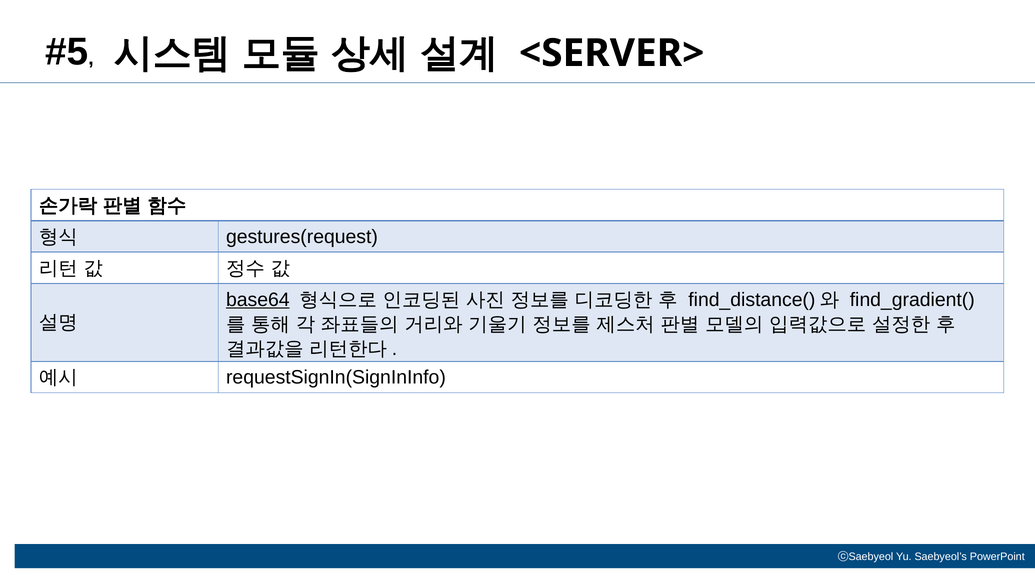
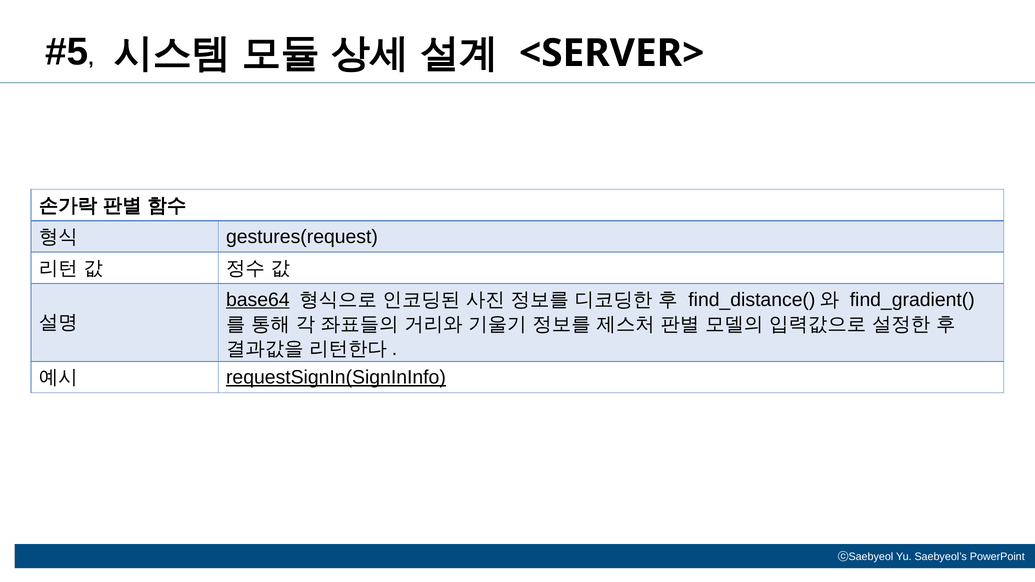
requestSignIn(SignInInfo underline: none -> present (336, 377)
